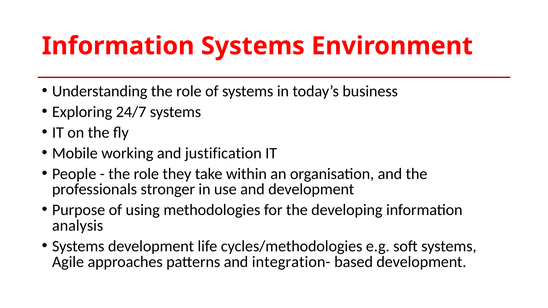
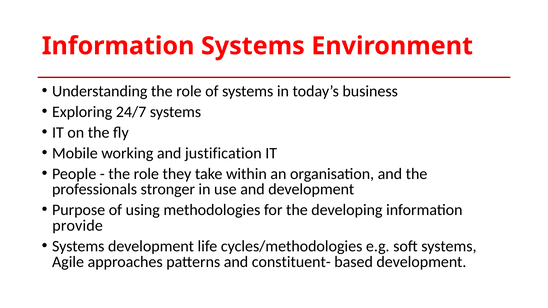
analysis: analysis -> provide (78, 226)
integration-: integration- -> constituent- (291, 262)
